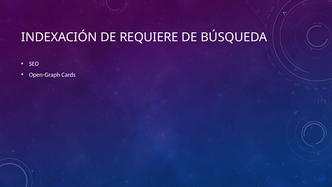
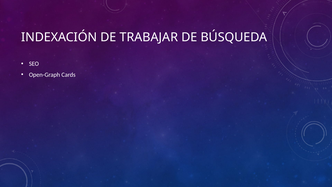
REQUIERE: REQUIERE -> TRABAJAR (149, 37)
